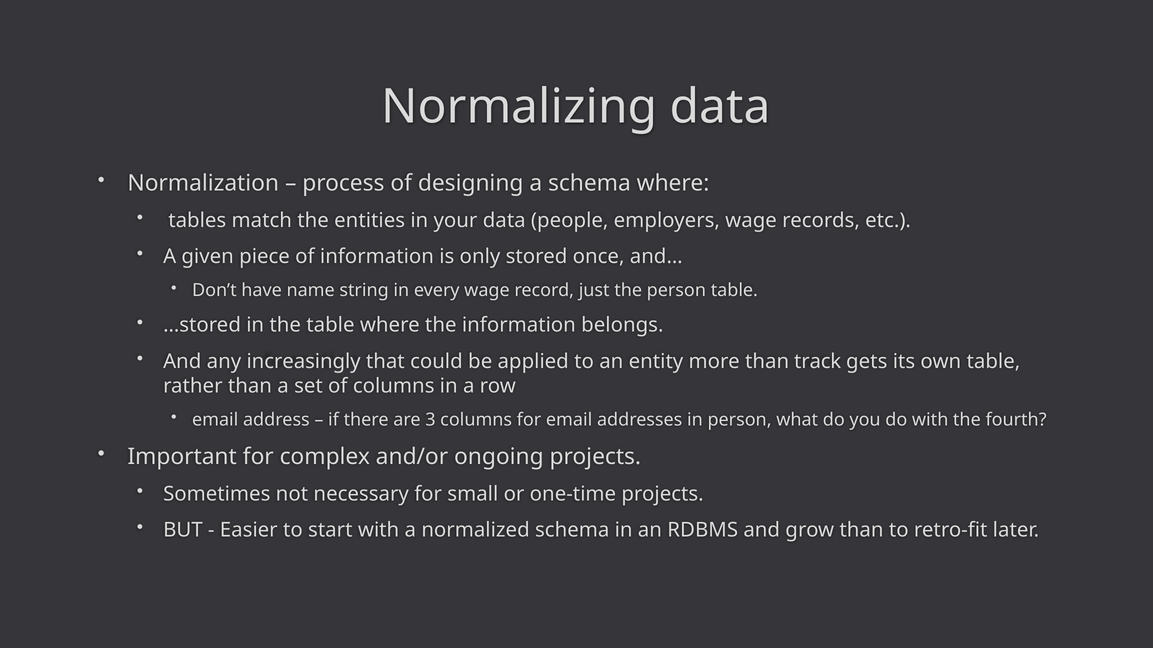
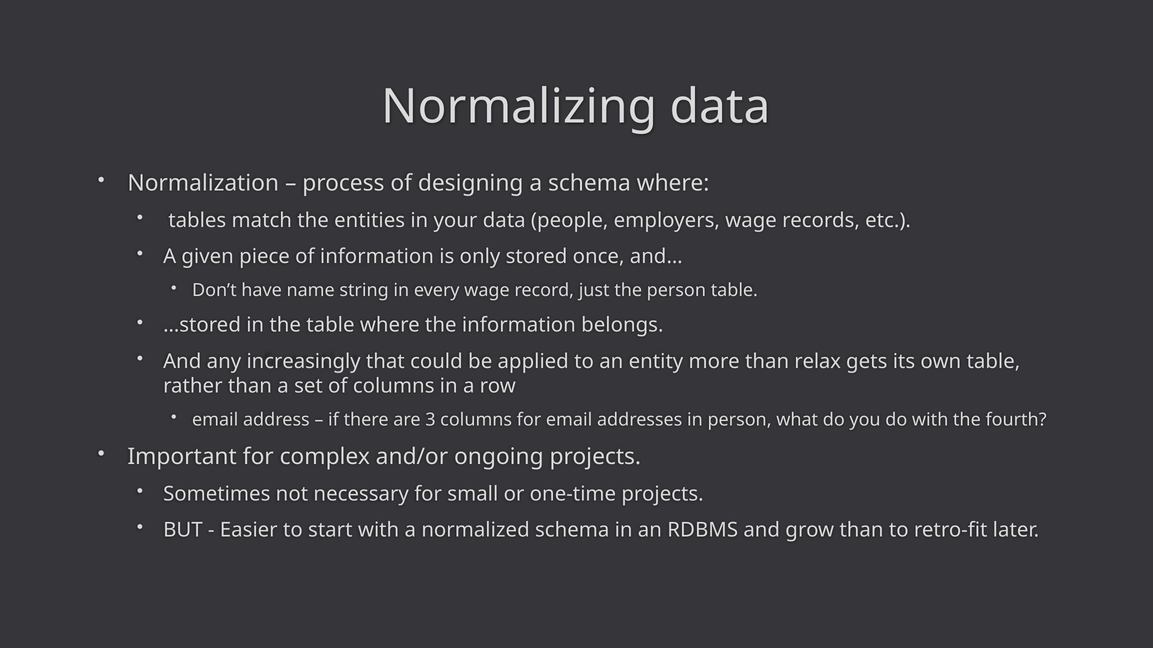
track: track -> relax (818, 362)
